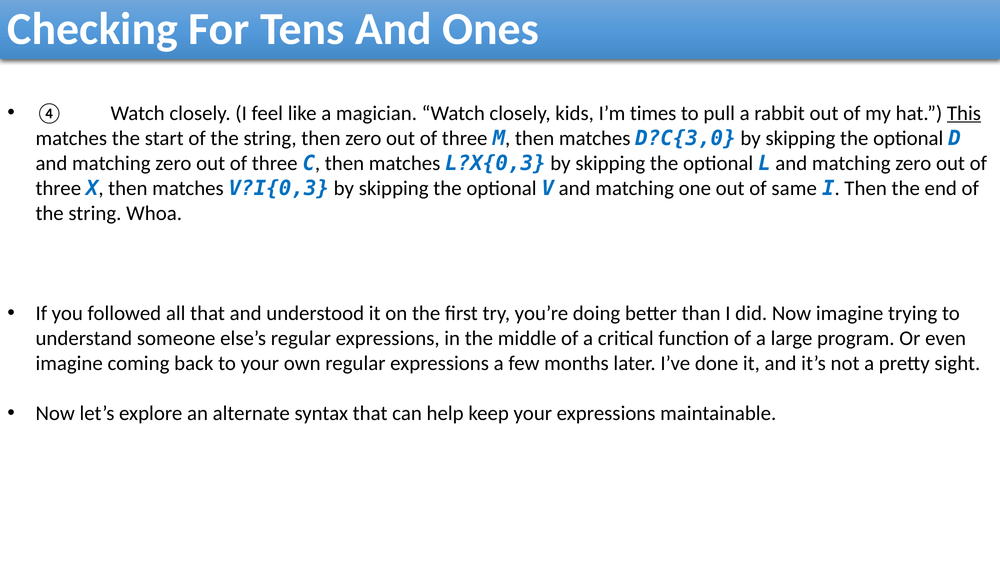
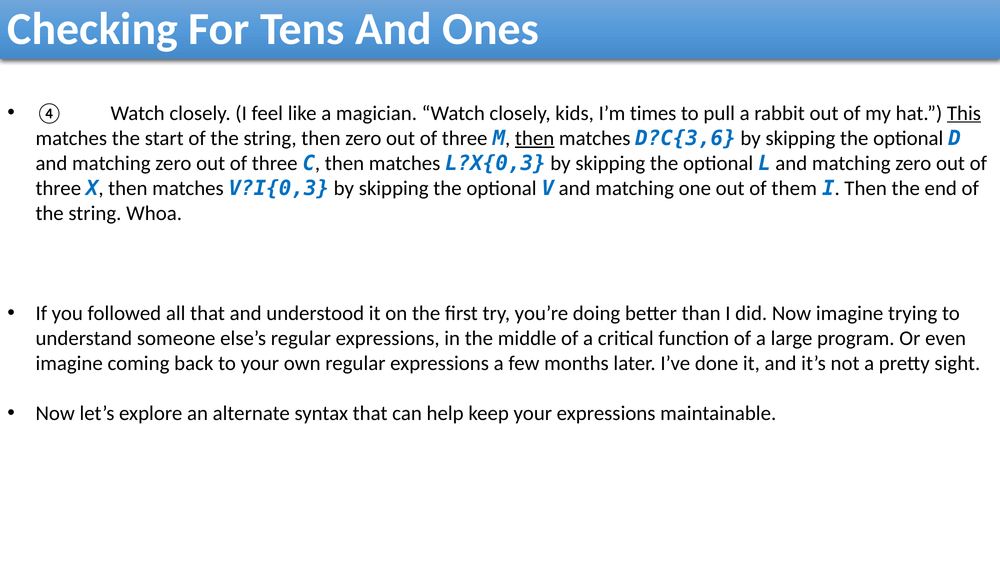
then underline: none -> present (535, 138)
D?C{3,0: D?C{3,0 -> D?C{3,6 (685, 138)
same: same -> them (794, 188)
